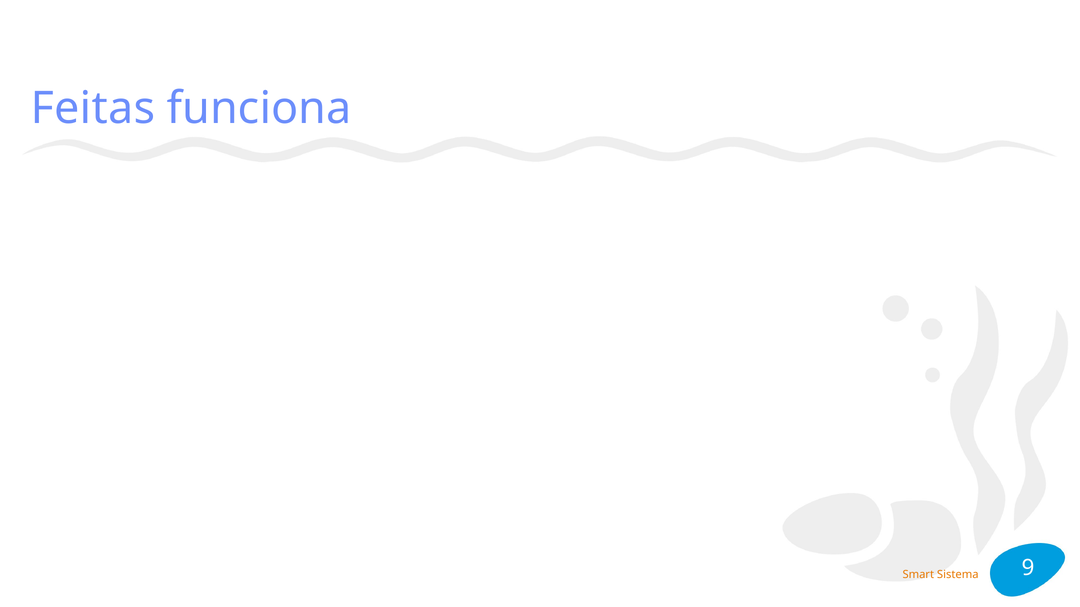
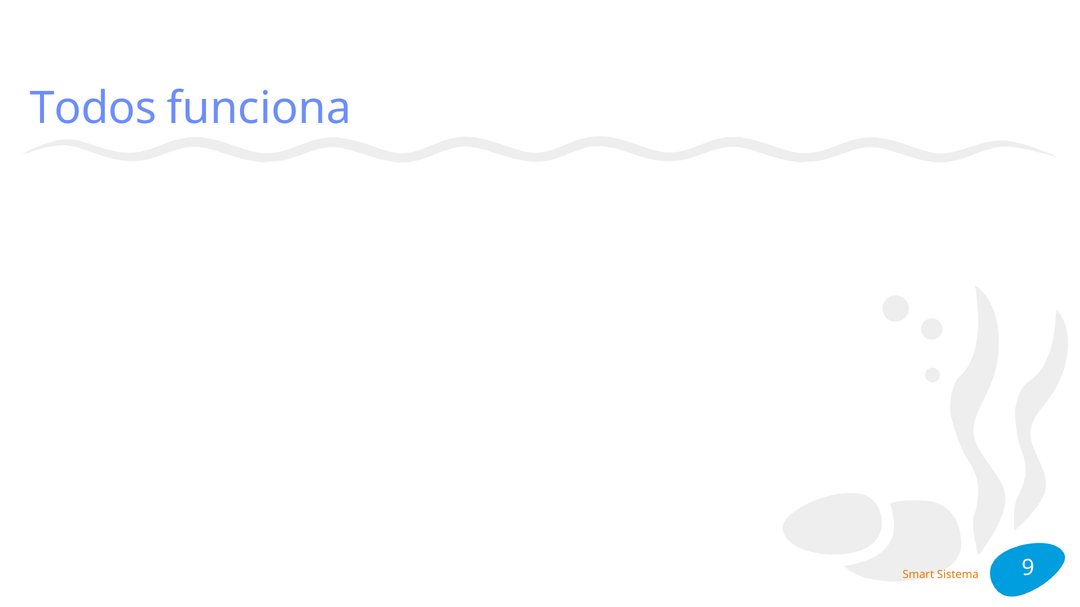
Feitas: Feitas -> Todos (93, 109)
